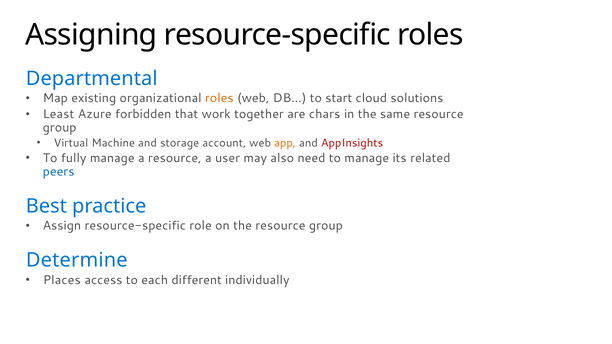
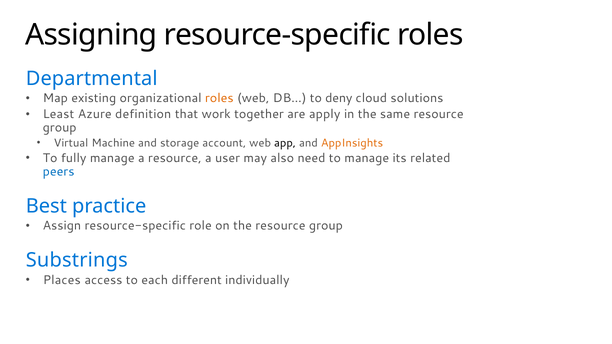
start: start -> deny (339, 98)
forbidden: forbidden -> definition (143, 114)
chars: chars -> apply (325, 114)
app colour: orange -> black (285, 143)
AppInsights colour: red -> orange (352, 143)
Determine: Determine -> Substrings (77, 260)
